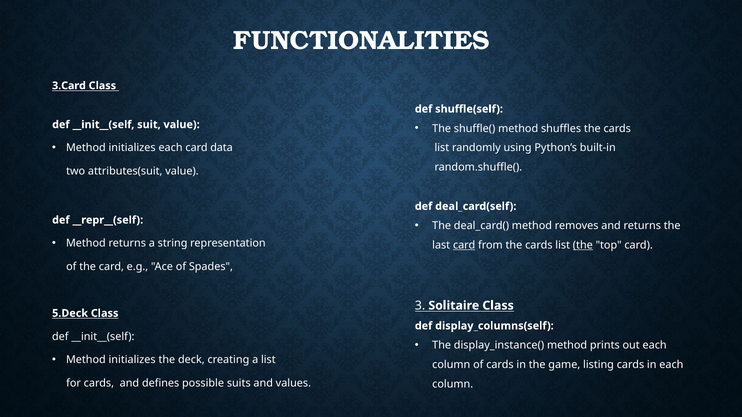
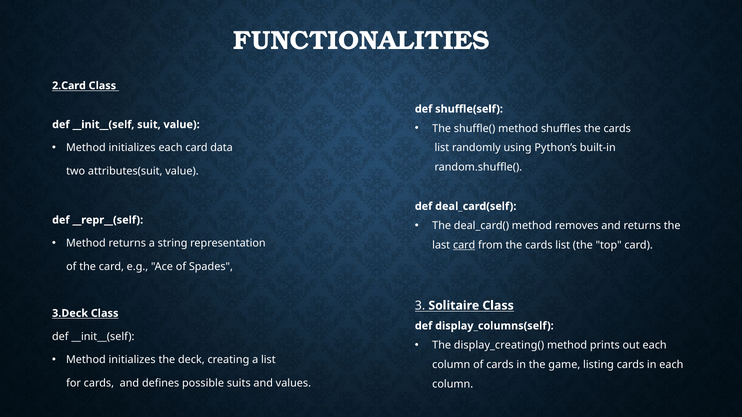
3.Card: 3.Card -> 2.Card (69, 86)
the underline: present -> none (583, 245)
5.Deck: 5.Deck -> 3.Deck (70, 314)
display_instance(: display_instance( -> display_creating( (499, 346)
